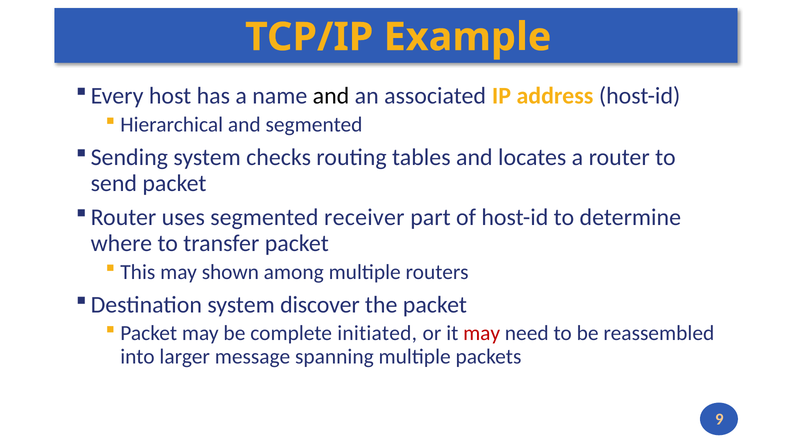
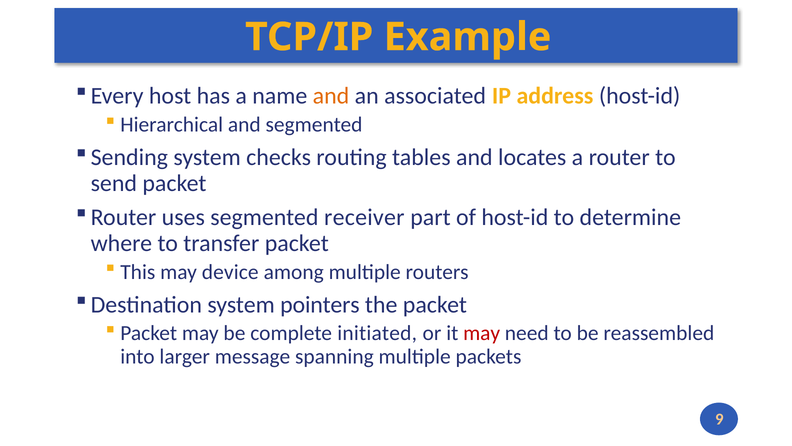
and colour: black -> orange (331, 96)
shown: shown -> device (230, 272)
discover: discover -> pointers (320, 304)
